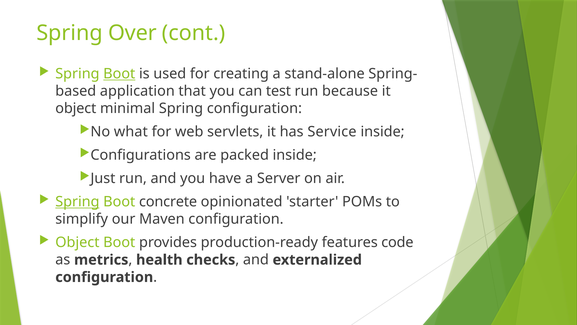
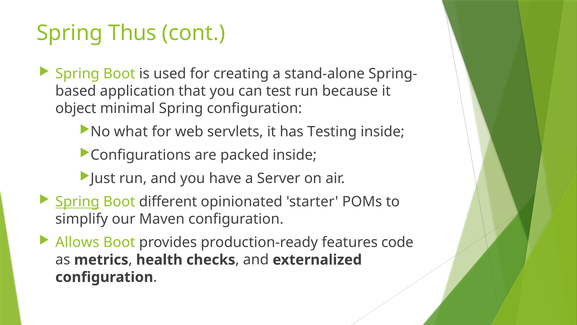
Over: Over -> Thus (132, 33)
Boot underline: present -> none (119, 74)
Service: Service -> Testing (332, 132)
concrete: concrete -> different (168, 202)
Object: Object -> Allows (77, 242)
